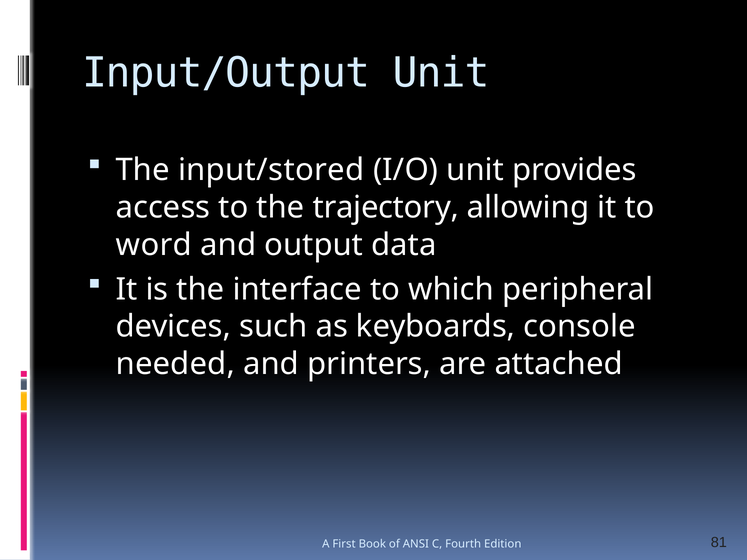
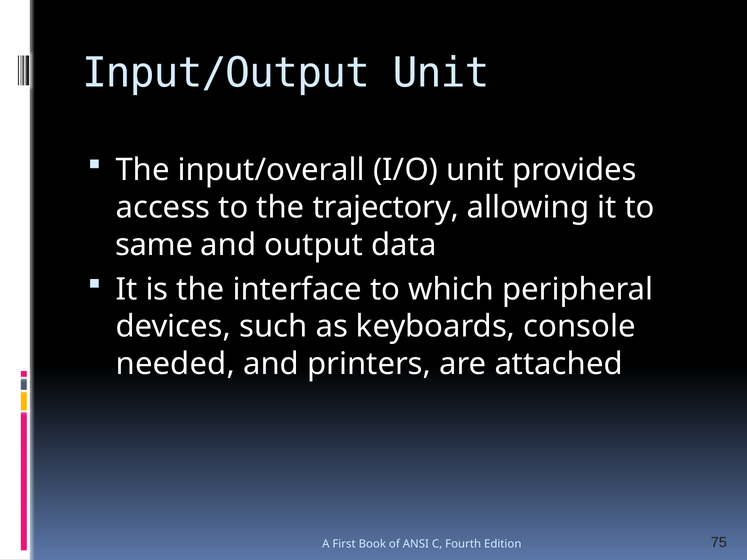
input/stored: input/stored -> input/overall (271, 170)
word: word -> same (154, 245)
81: 81 -> 75 (719, 543)
